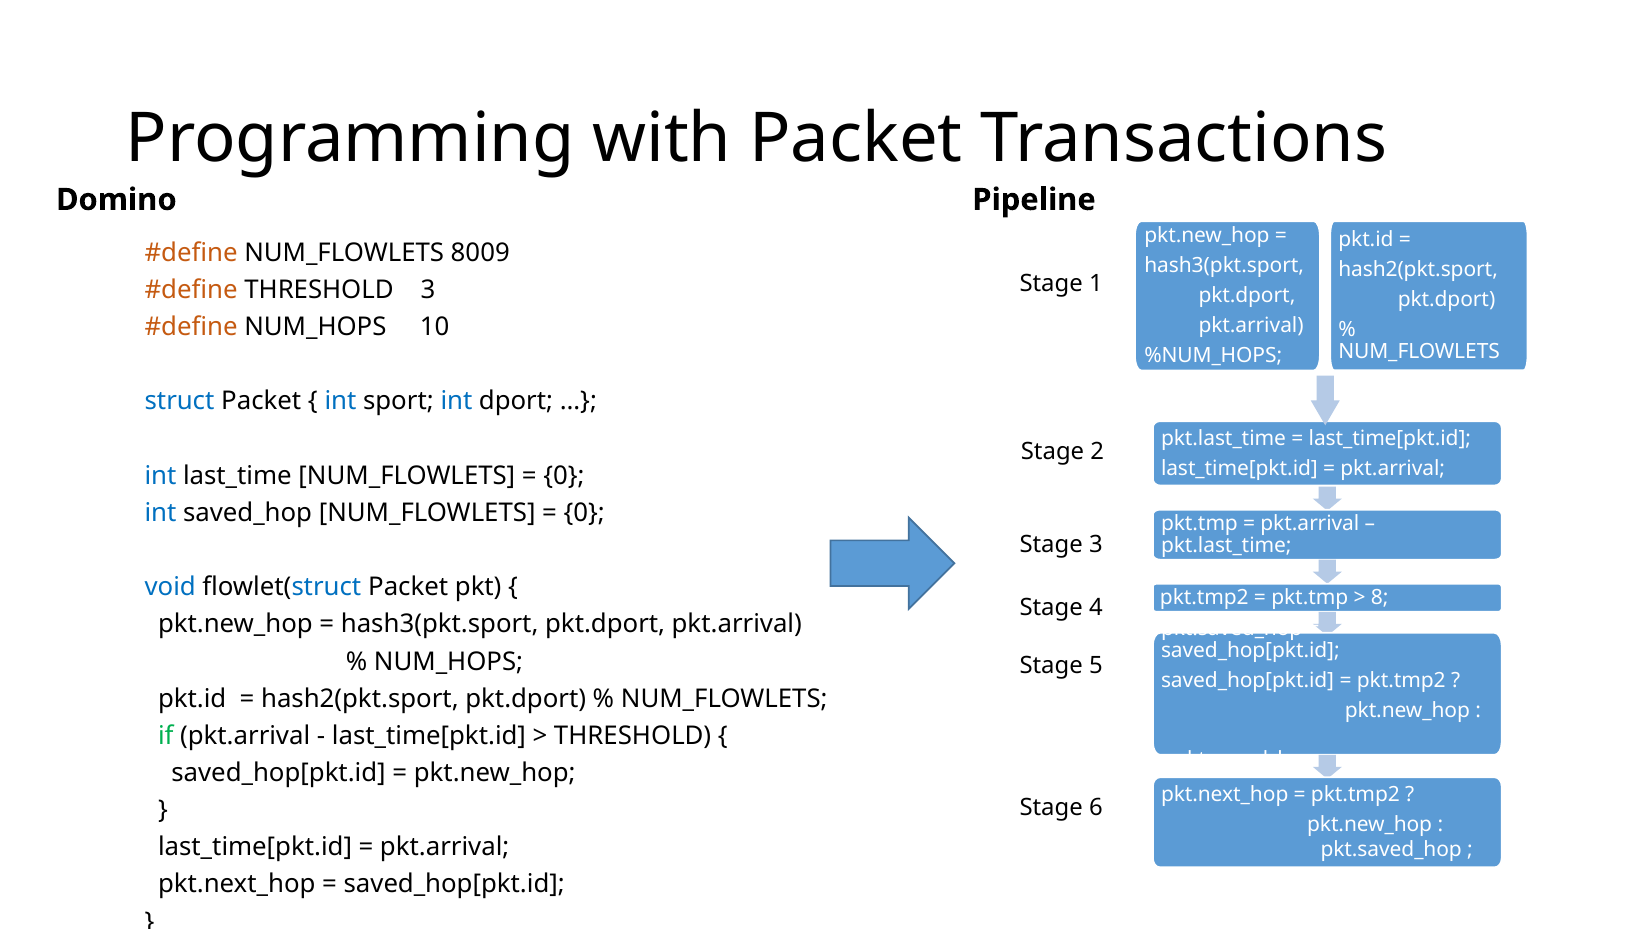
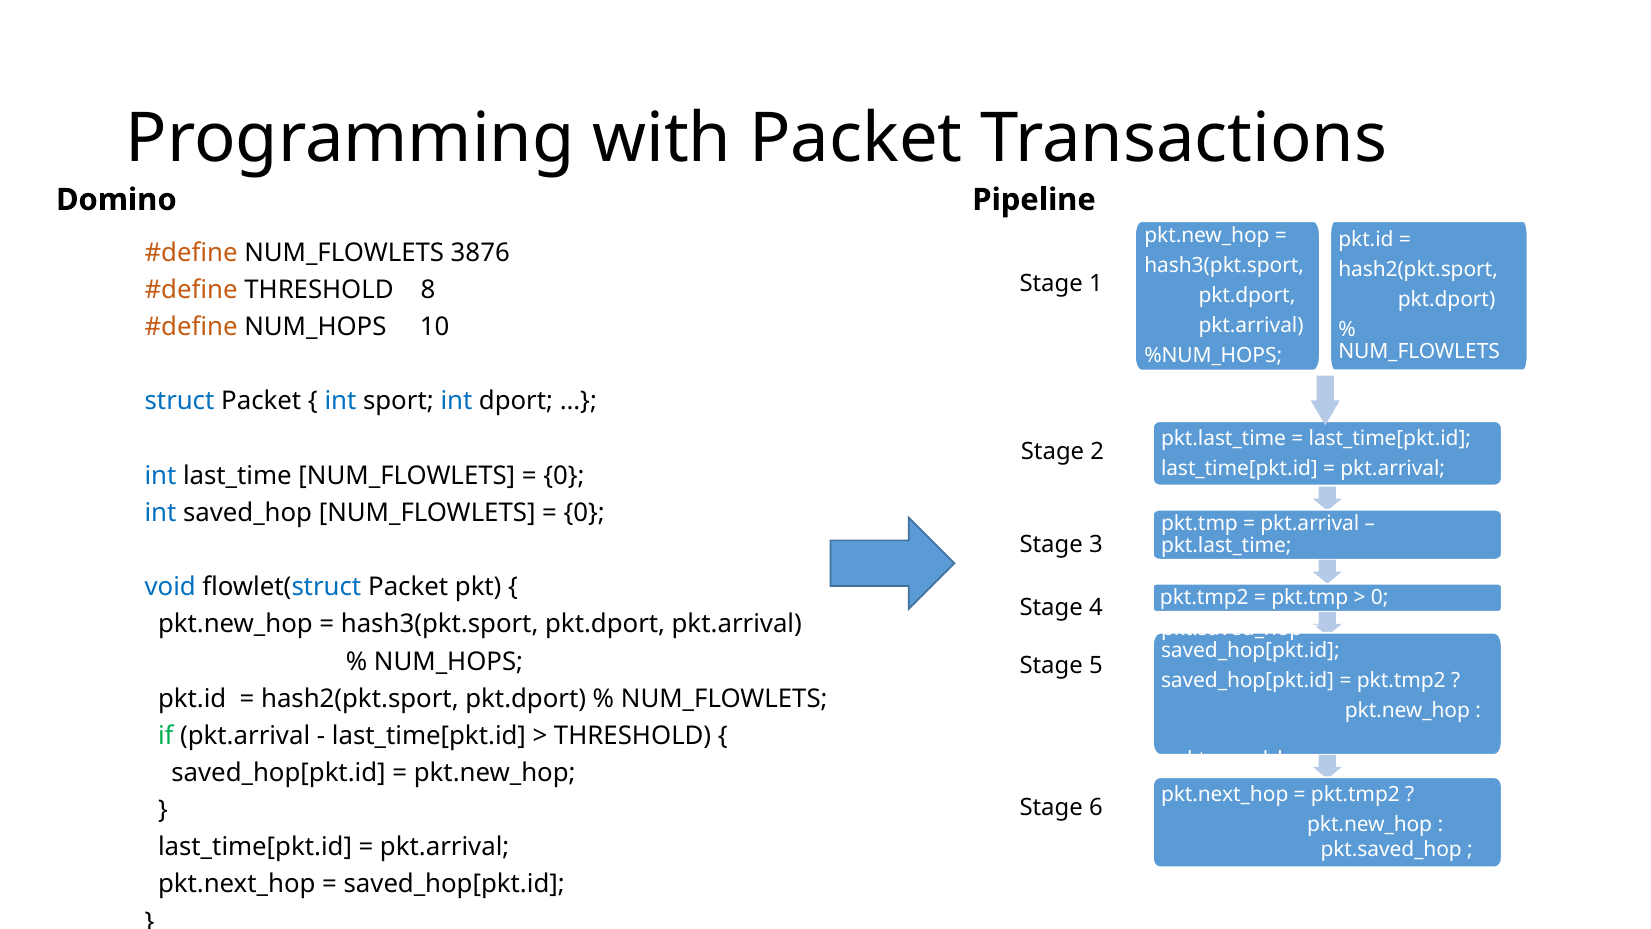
8009: 8009 -> 3876 (480, 253)
THRESHOLD 3: 3 -> 8 (428, 290)
8: 8 -> 0 (1380, 597)
